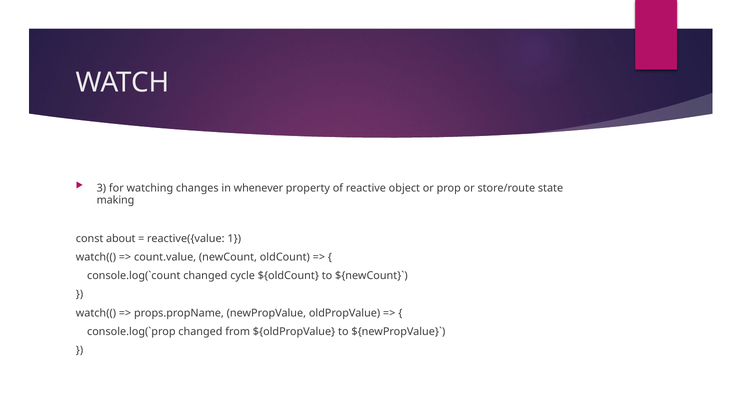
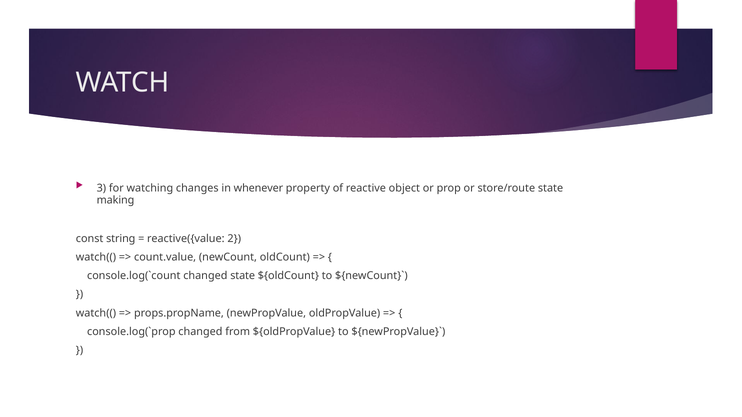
about: about -> string (121, 239)
1: 1 -> 2 (234, 239)
changed cycle: cycle -> state (243, 276)
